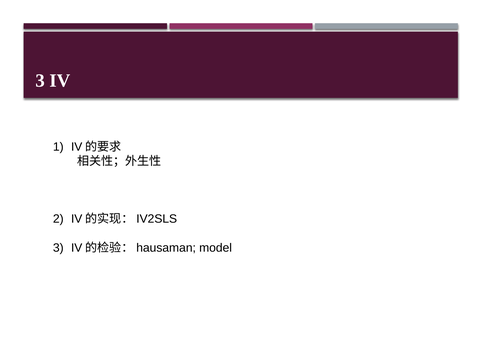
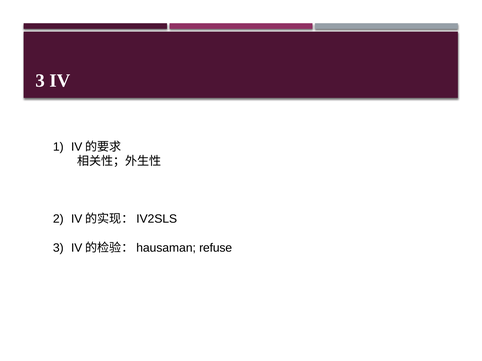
model: model -> refuse (216, 248)
